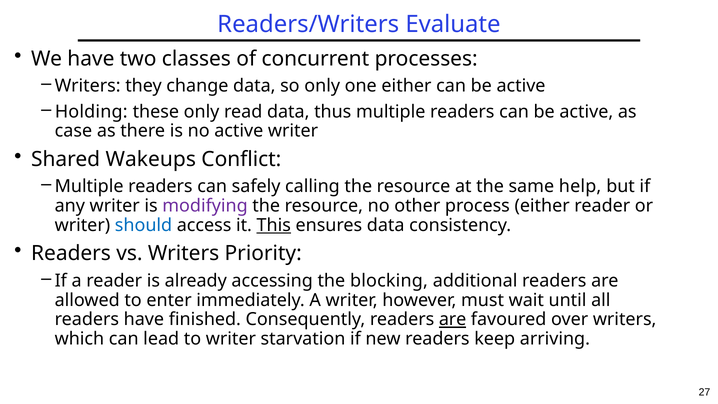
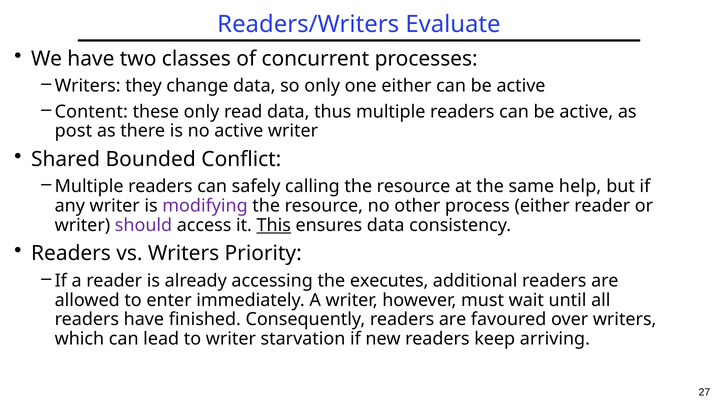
Holding: Holding -> Content (91, 112)
case: case -> post (73, 131)
Wakeups: Wakeups -> Bounded (151, 159)
should colour: blue -> purple (143, 225)
blocking: blocking -> executes (389, 281)
are underline: present -> none (453, 319)
